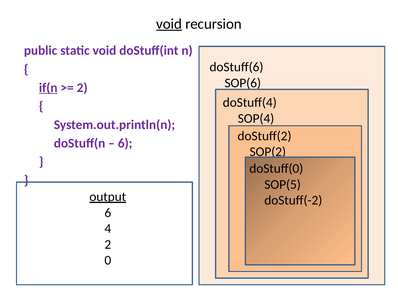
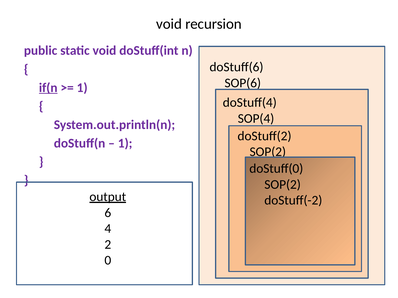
void underline: present -> none (169, 24)
2: 2 -> 1 (82, 88)
6: 6 -> 1 (125, 144)
SOP(5: SOP(5 -> SOP(2 (283, 185)
